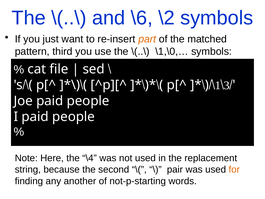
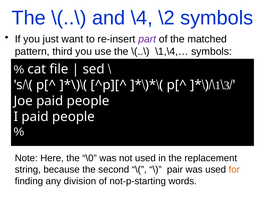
\6: \6 -> \4 (142, 18)
part colour: orange -> purple (147, 39)
\1,\0,…: \1,\0,… -> \1,\4,… (172, 52)
\4: \4 -> \0 (90, 158)
another: another -> division (80, 181)
